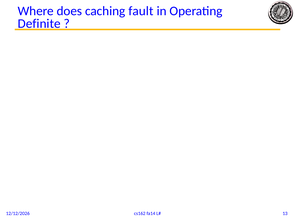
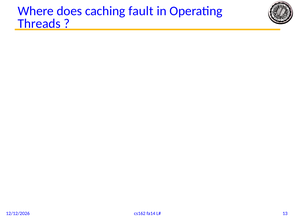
Definite: Definite -> Threads (39, 24)
